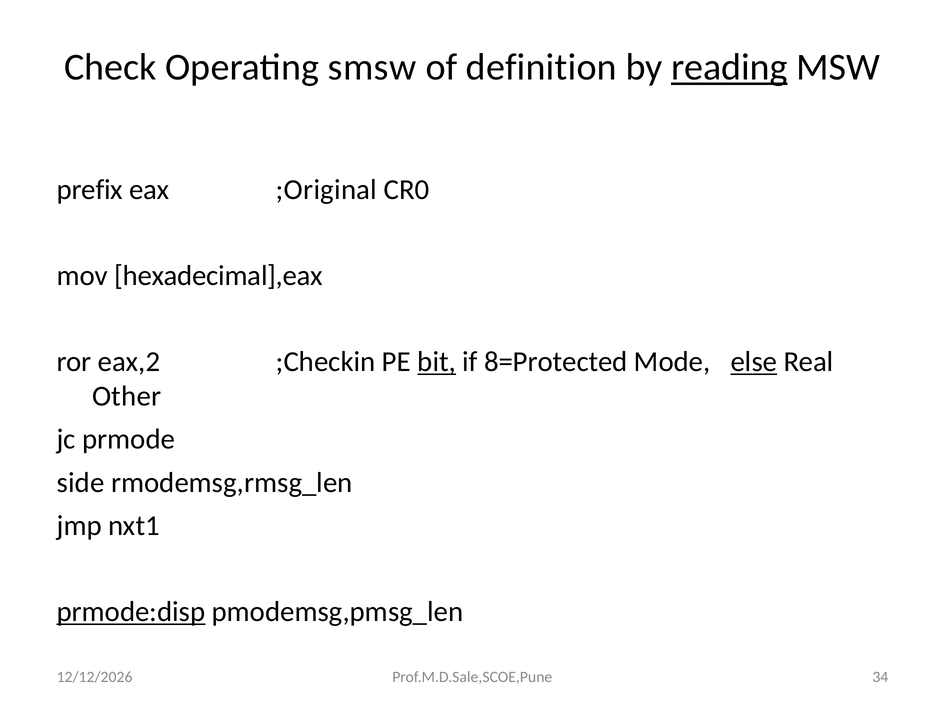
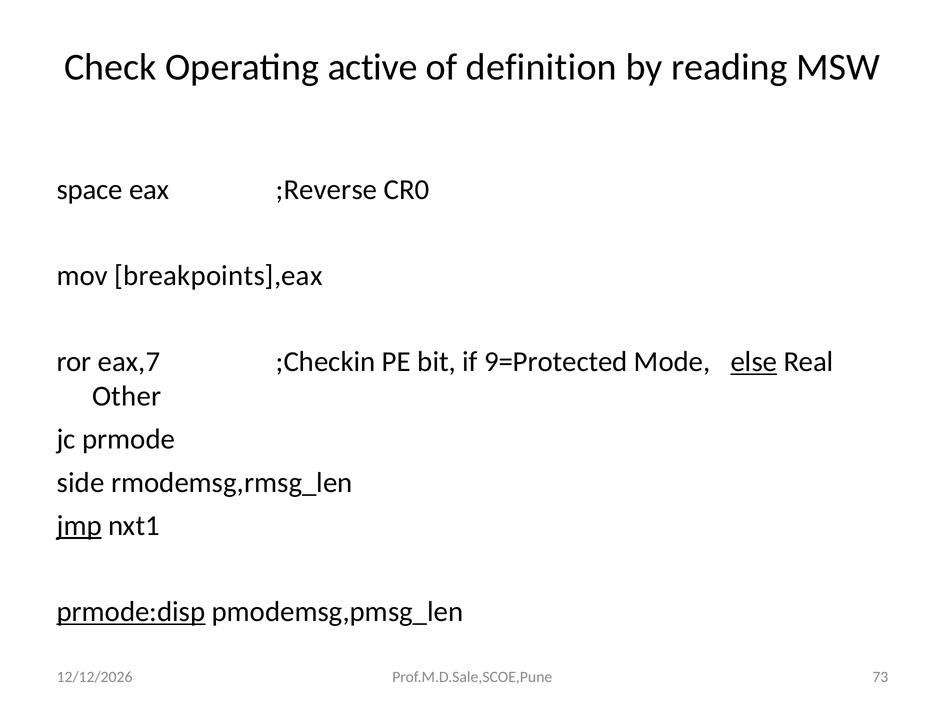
smsw: smsw -> active (373, 67)
reading underline: present -> none (729, 67)
prefix: prefix -> space (90, 189)
;Original: ;Original -> ;Reverse (327, 189)
hexadecimal],eax: hexadecimal],eax -> breakpoints],eax (218, 276)
eax,2: eax,2 -> eax,7 (129, 362)
bit underline: present -> none (437, 362)
8=Protected: 8=Protected -> 9=Protected (556, 362)
jmp underline: none -> present (79, 525)
34: 34 -> 73 (880, 677)
